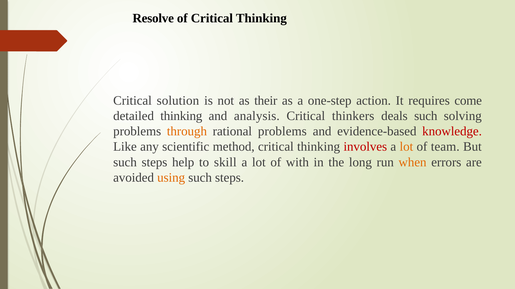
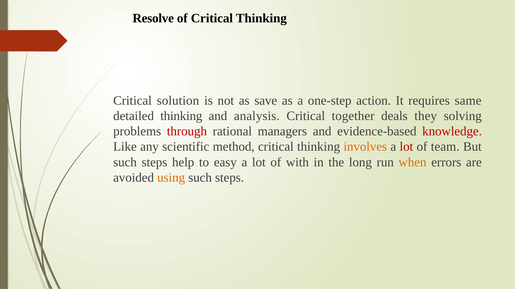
their: their -> save (266, 101)
come: come -> same (468, 101)
thinkers: thinkers -> together (353, 116)
deals such: such -> they (426, 116)
through colour: orange -> red (187, 132)
rational problems: problems -> managers (282, 132)
involves colour: red -> orange (365, 147)
lot colour: orange -> red (406, 147)
skill: skill -> easy (225, 162)
